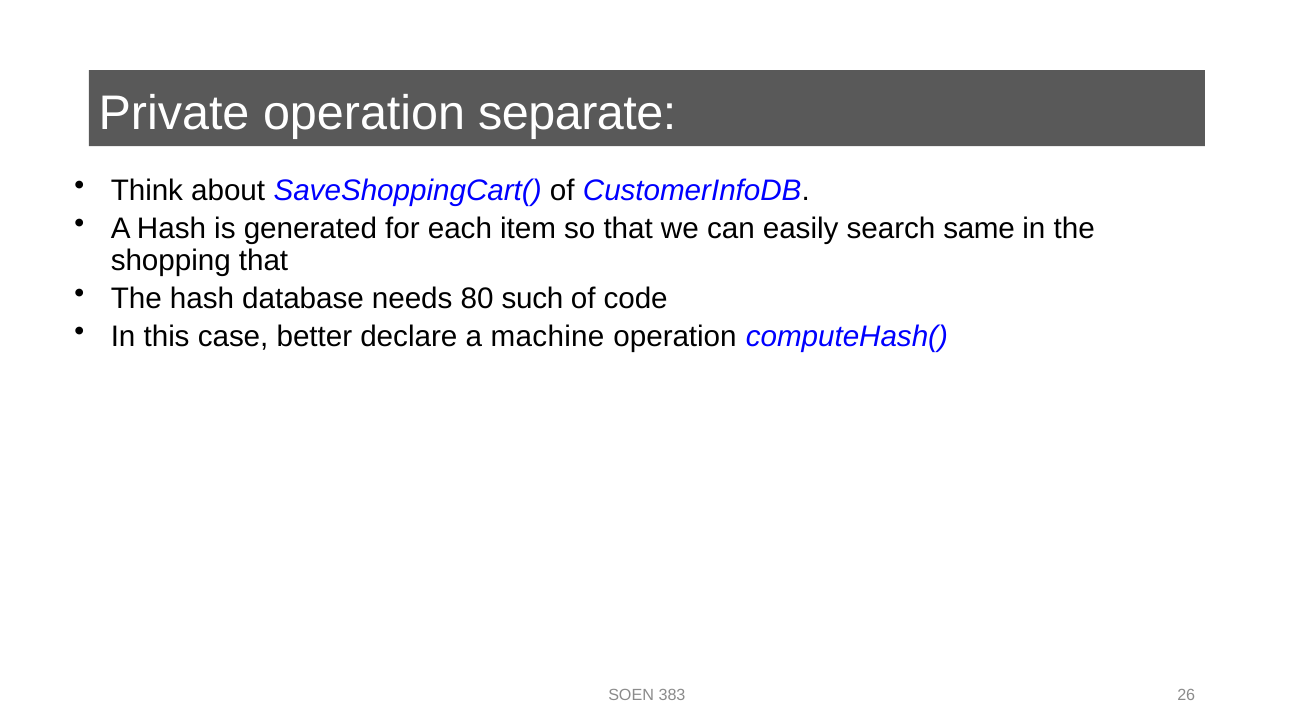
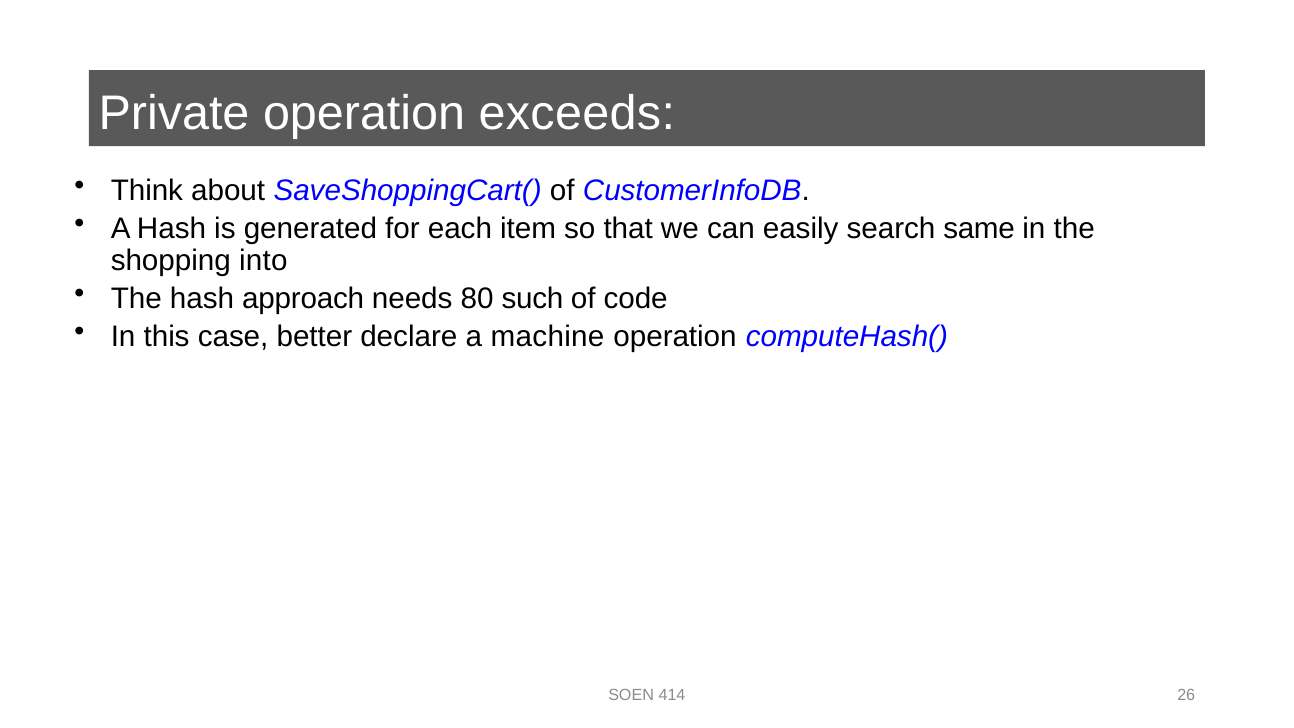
separate: separate -> exceeds (577, 114)
shopping that: that -> into (263, 260)
database: database -> approach (303, 298)
383: 383 -> 414 (672, 695)
